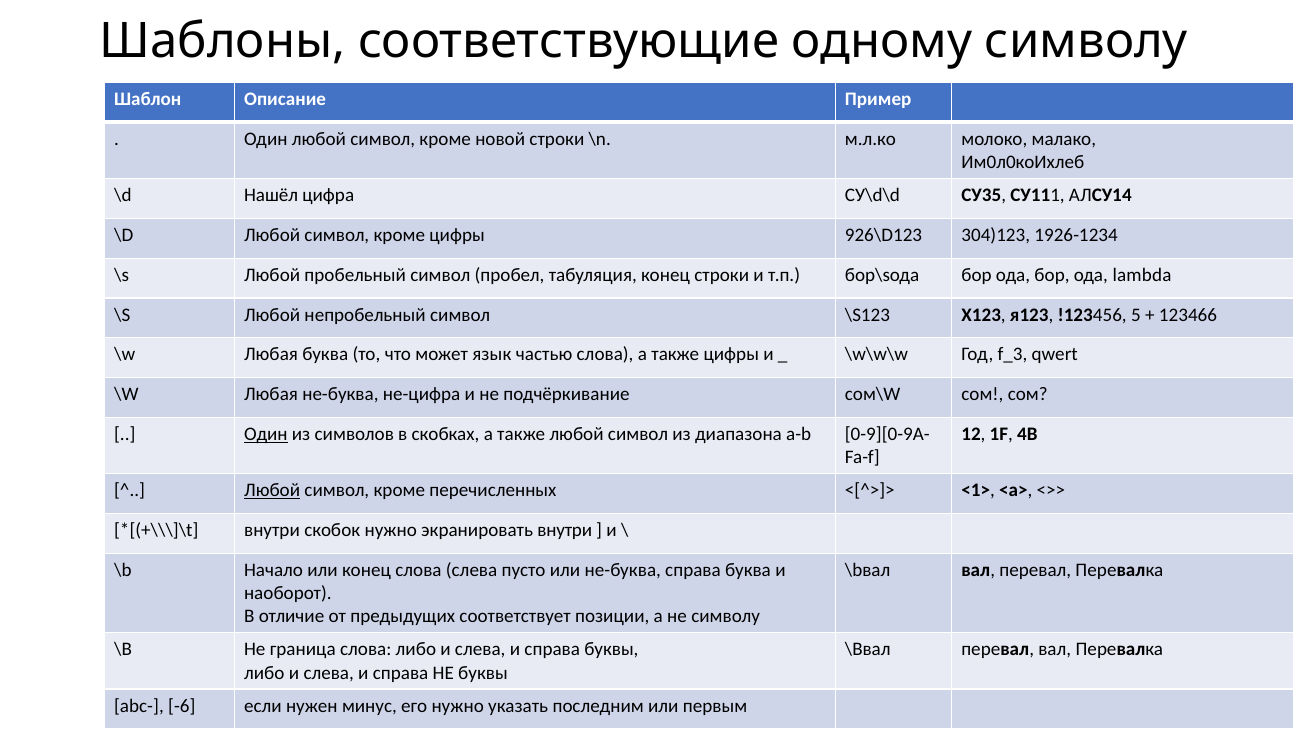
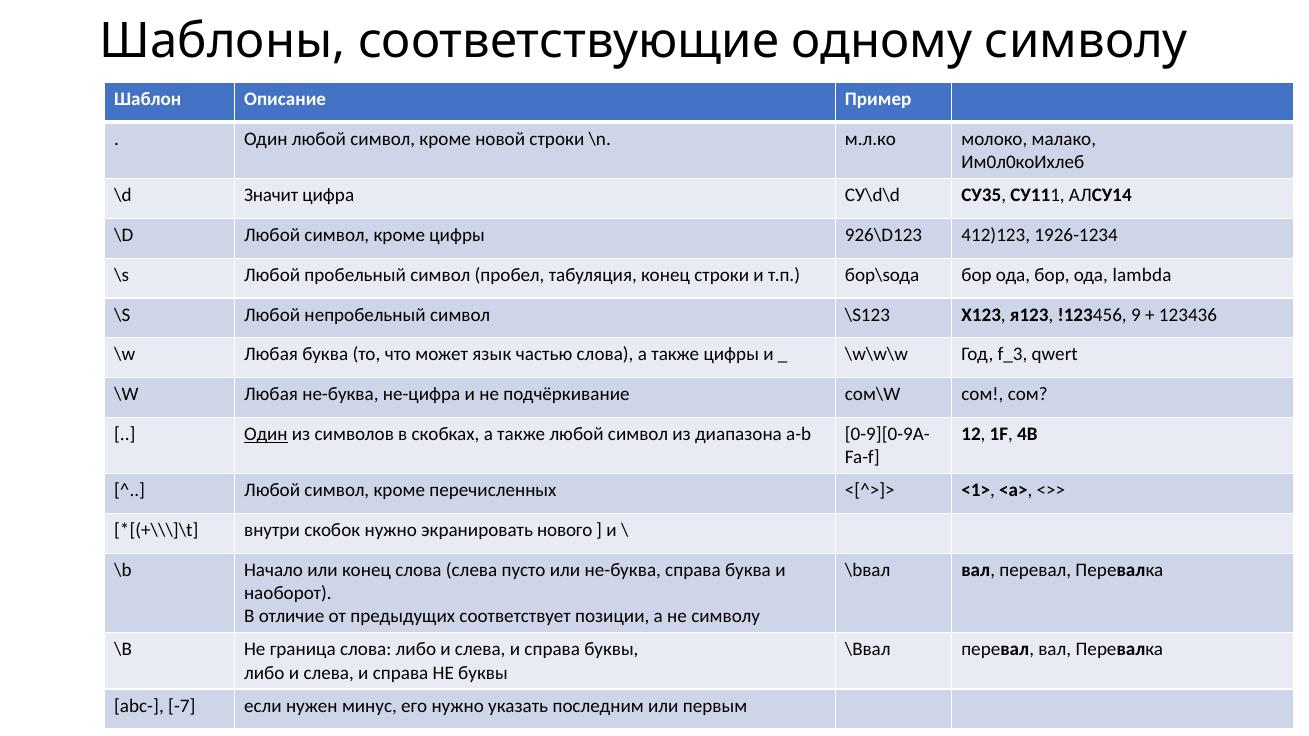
Нашёл: Нашёл -> Значит (271, 195)
304)123: 304)123 -> 412)123 (996, 235)
5: 5 -> 9 (1136, 315)
123466: 123466 -> 123436 (1188, 315)
Любой underline: present -> none (272, 491)
экранировать внутри: внутри -> нового (565, 530)
-6: -6 -> -7 (182, 706)
